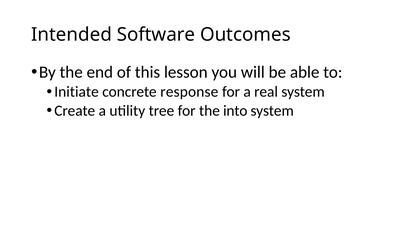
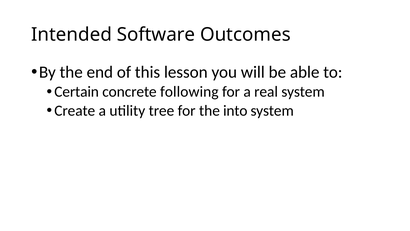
Initiate: Initiate -> Certain (77, 92)
response: response -> following (189, 92)
